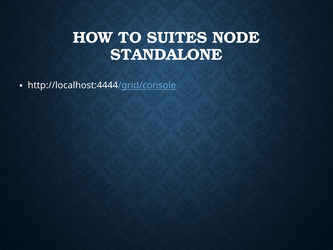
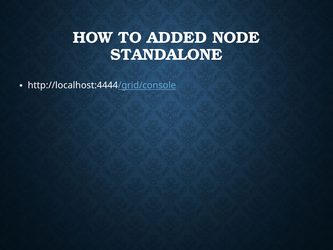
SUITES: SUITES -> ADDED (177, 38)
